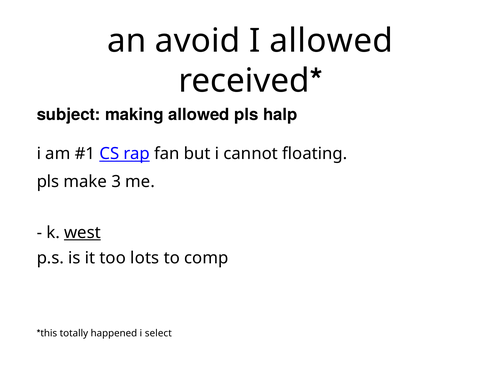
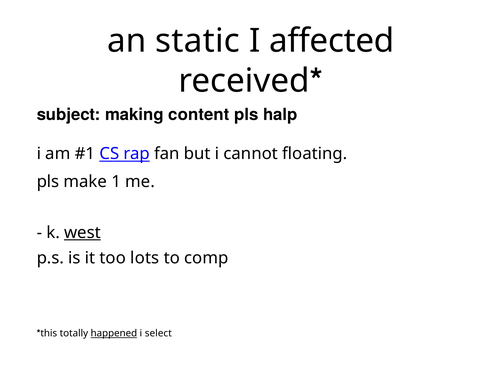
avoid: avoid -> static (198, 41)
I allowed: allowed -> affected (332, 41)
making allowed: allowed -> content (199, 115)
3: 3 -> 1 (116, 182)
happened underline: none -> present (114, 334)
